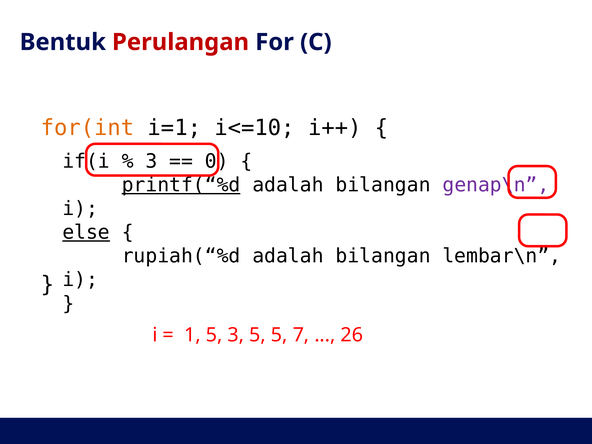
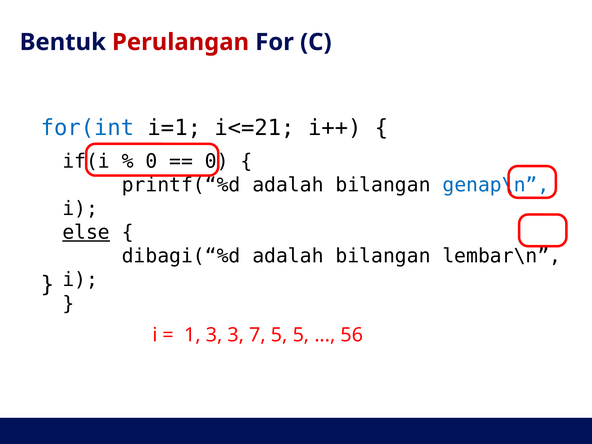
for(int colour: orange -> blue (87, 128)
i<=10: i<=10 -> i<=21 (255, 128)
3: 3 -> 0 (151, 161)
printf(“%d underline: present -> none (181, 185)
genap\n colour: purple -> blue (496, 185)
rupiah(“%d: rupiah(“%d -> dibagi(“%d (181, 256)
1 5: 5 -> 3 (214, 335)
3 5: 5 -> 7 (258, 335)
5 7: 7 -> 5 (301, 335)
26: 26 -> 56 (352, 335)
